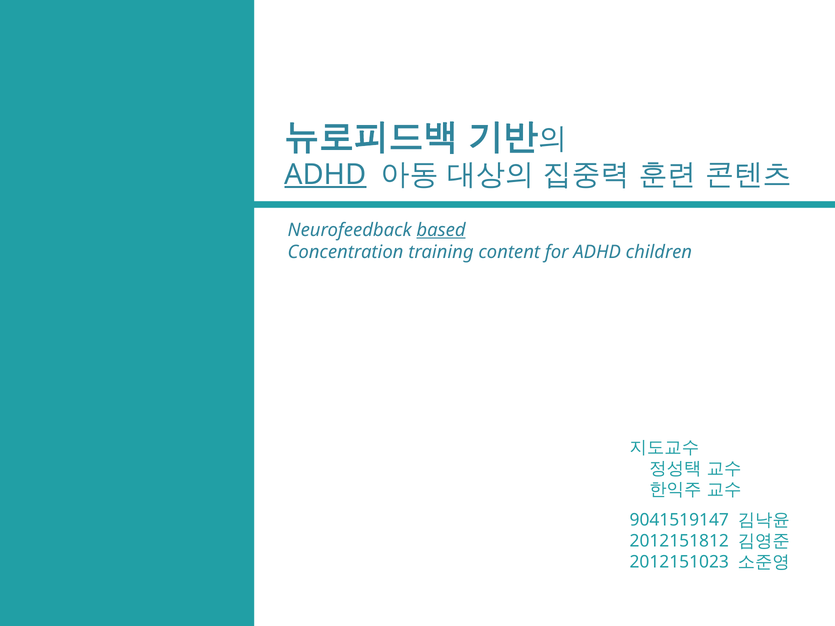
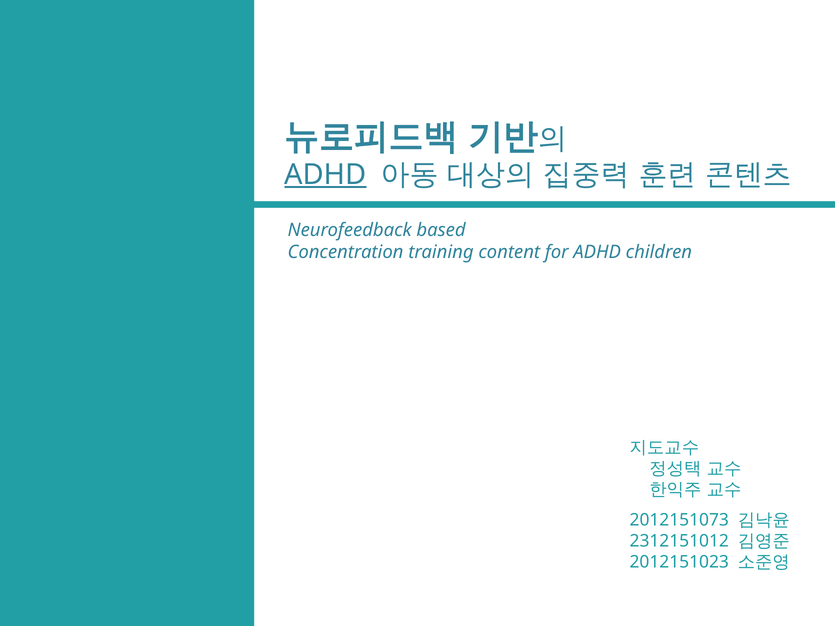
based underline: present -> none (441, 230)
9041519147: 9041519147 -> 2012151073 (679, 520)
2012151812: 2012151812 -> 2312151012 (679, 541)
